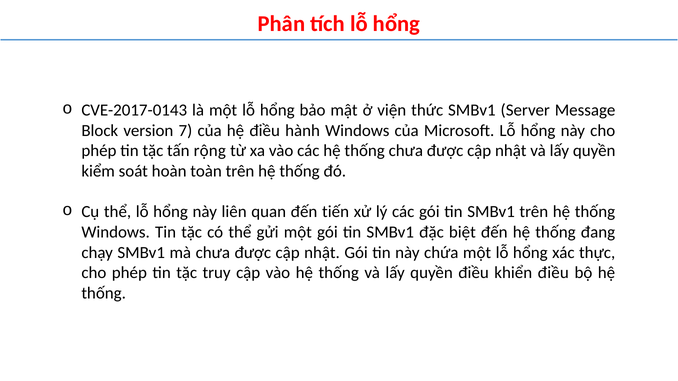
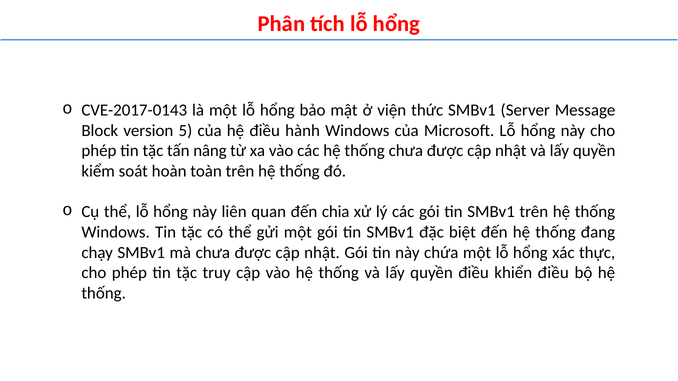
7: 7 -> 5 (185, 131)
rộng: rộng -> nâng (210, 151)
tiến: tiến -> chia (336, 212)
